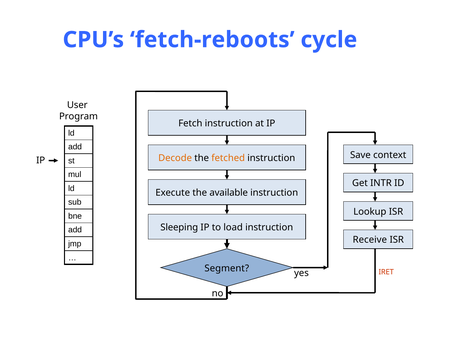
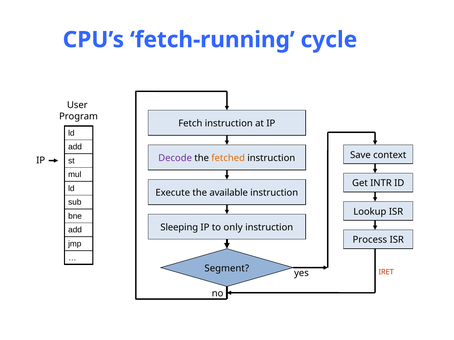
fetch-reboots: fetch-reboots -> fetch-running (212, 40)
Decode colour: orange -> purple (175, 158)
load: load -> only (233, 228)
Receive: Receive -> Process (370, 240)
